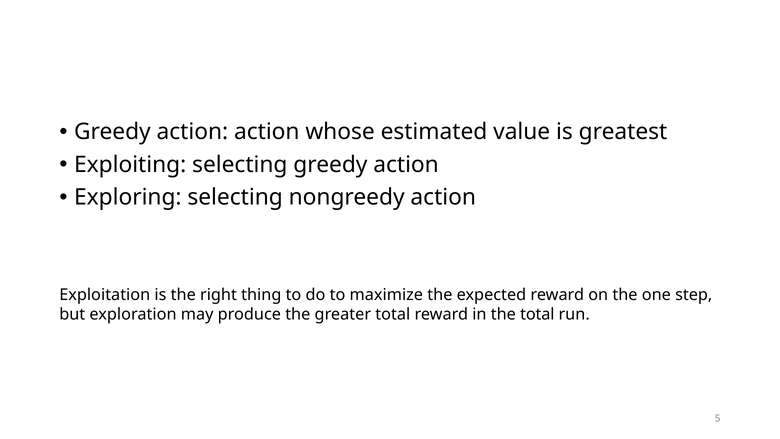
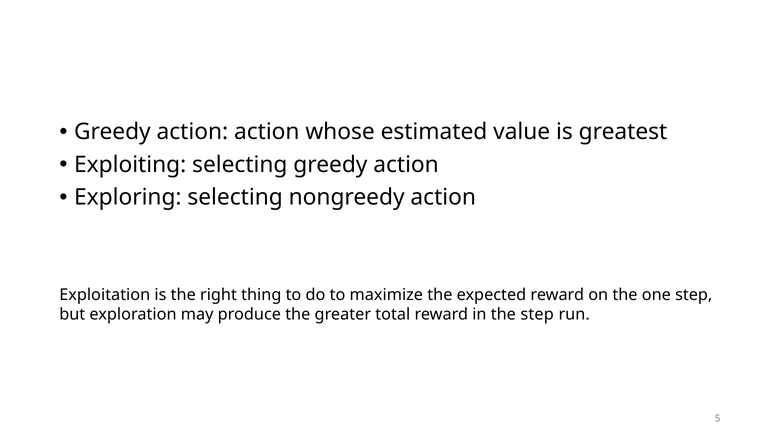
the total: total -> step (537, 314)
